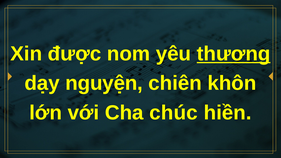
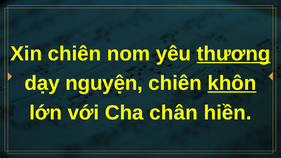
Xin được: được -> chiên (75, 54)
khôn underline: none -> present (232, 83)
chúc: chúc -> chân (174, 113)
